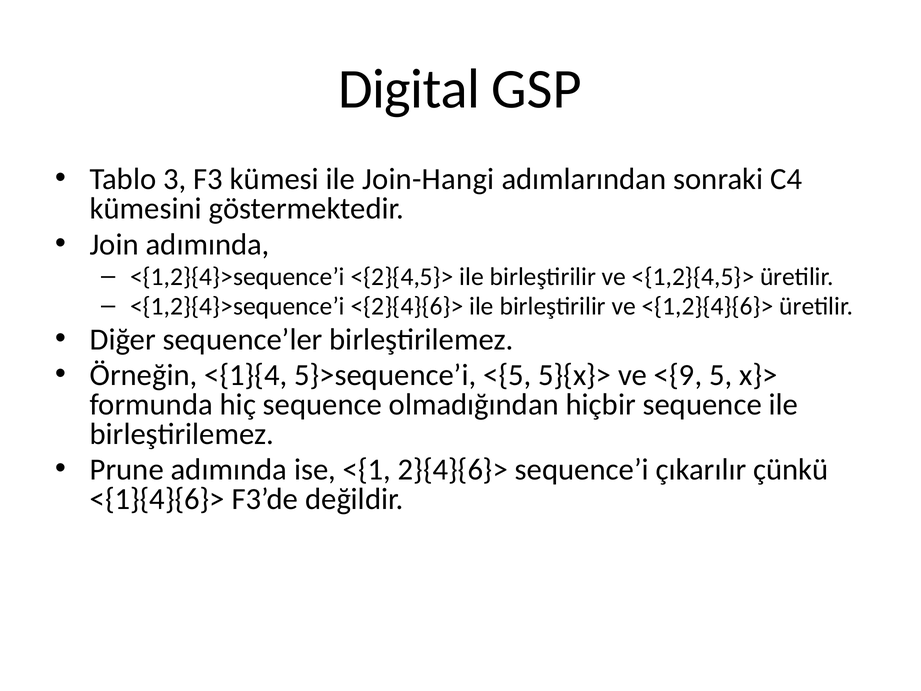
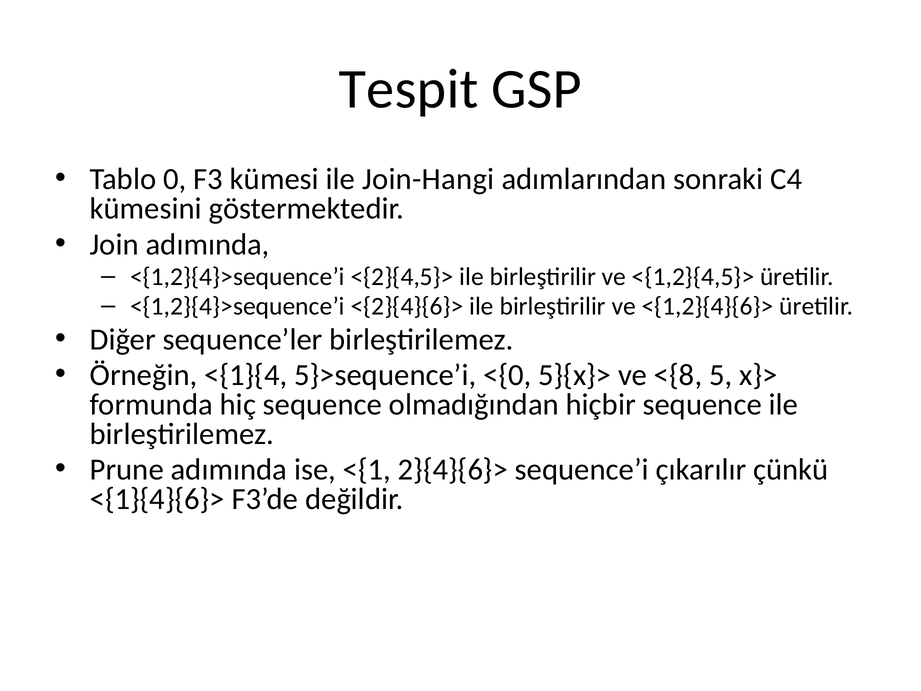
Digital: Digital -> Tespit (409, 89)
3: 3 -> 0 (175, 179)
<{5: <{5 -> <{0 (507, 375)
<{9: <{9 -> <{8 (678, 375)
